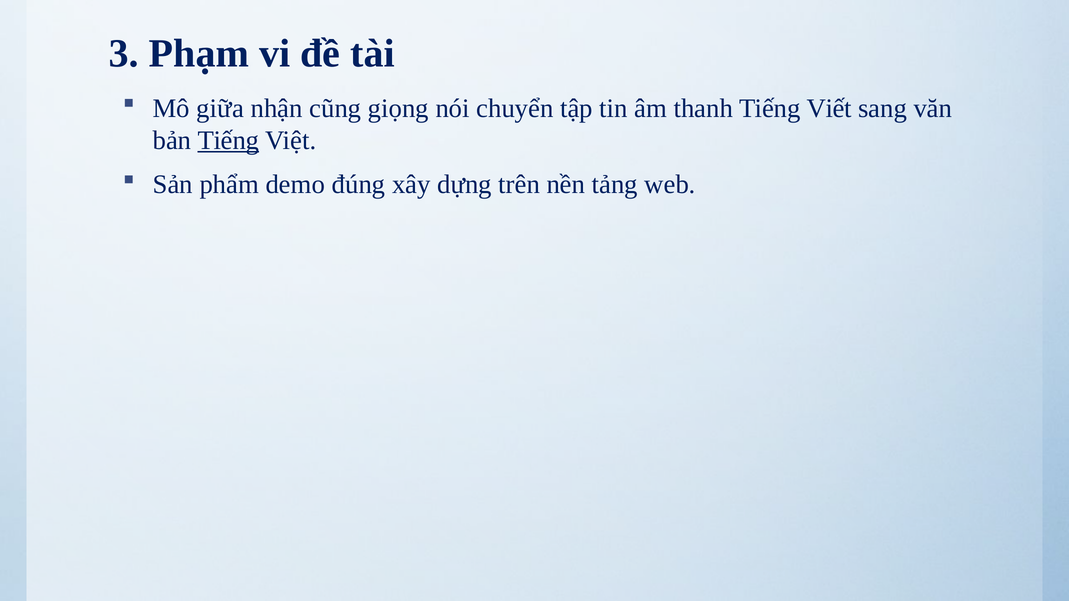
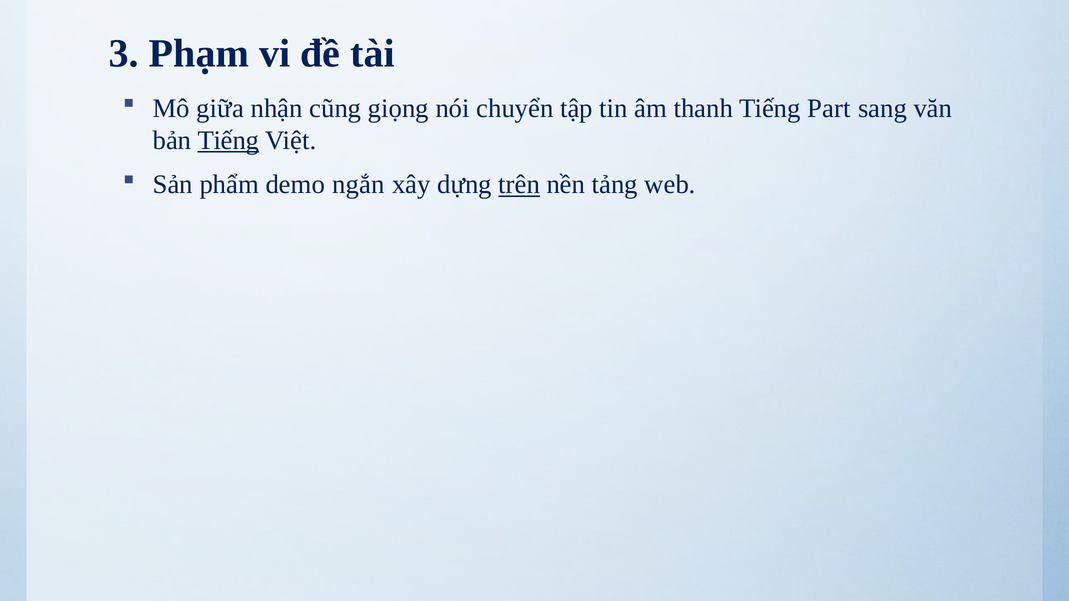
Viết: Viết -> Part (829, 108)
đúng: đúng -> ngắn (358, 185)
trên underline: none -> present (519, 185)
